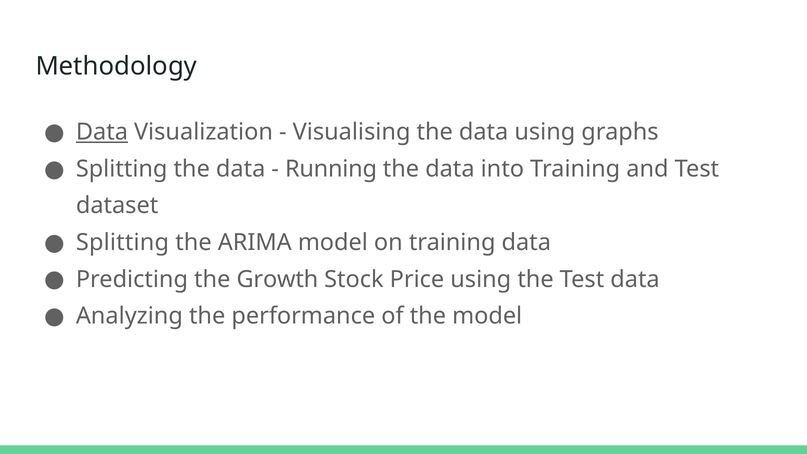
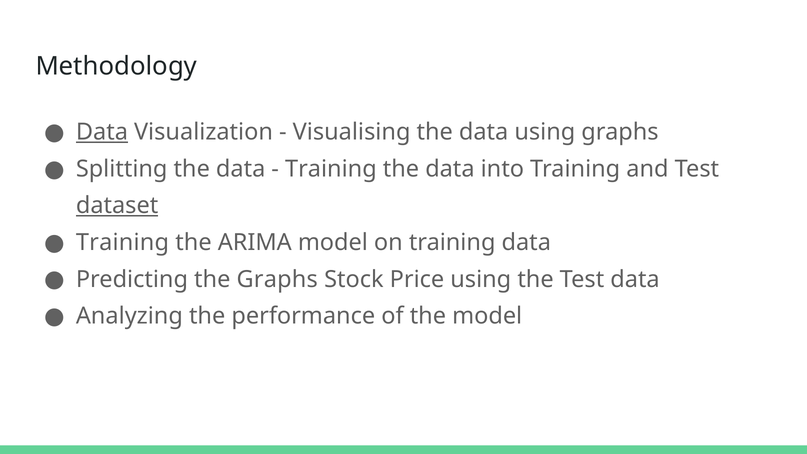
Running: Running -> Training (331, 169)
dataset underline: none -> present (117, 206)
Splitting: Splitting -> Training (122, 242)
the Growth: Growth -> Graphs (277, 279)
